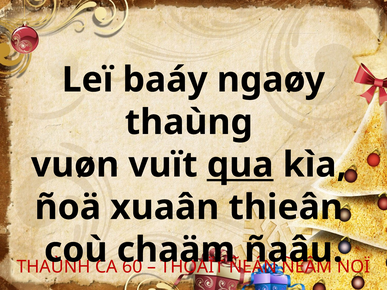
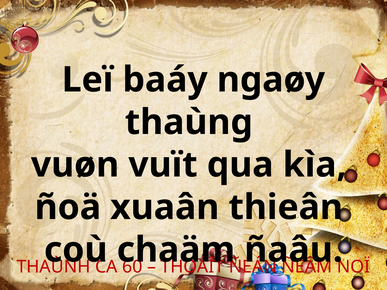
qua underline: present -> none (240, 165)
